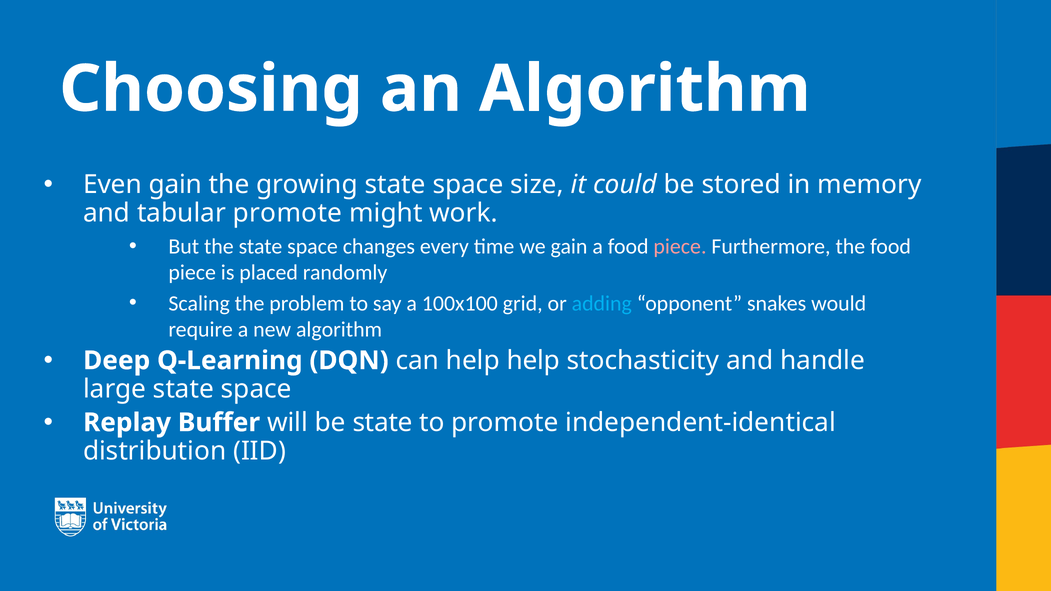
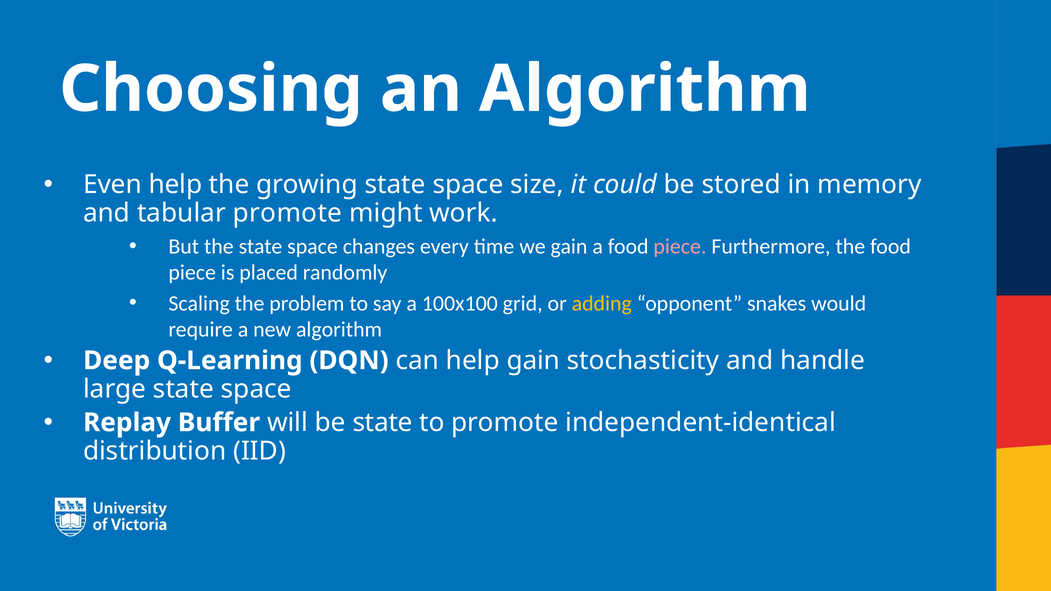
Even gain: gain -> help (176, 185)
adding colour: light blue -> yellow (602, 304)
help help: help -> gain (533, 361)
